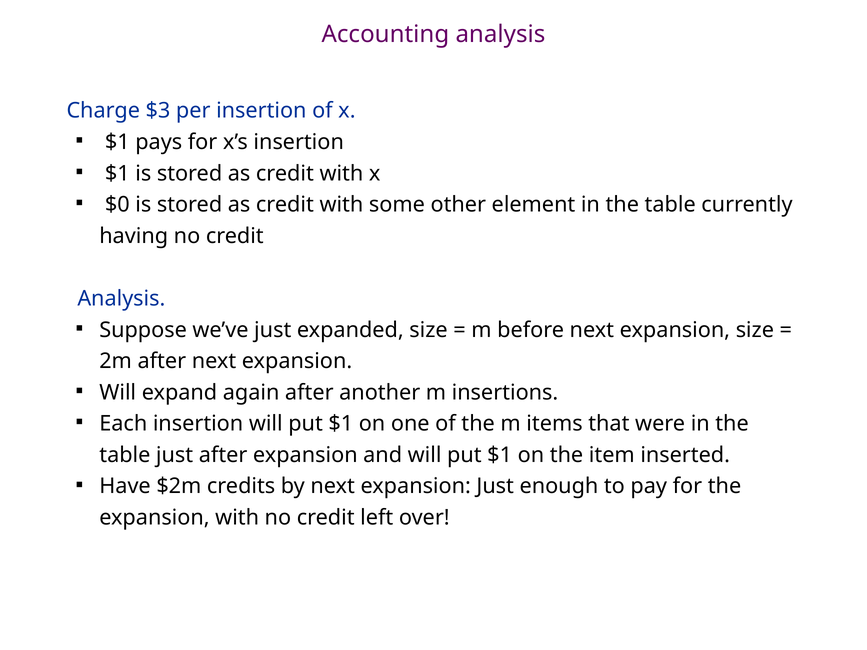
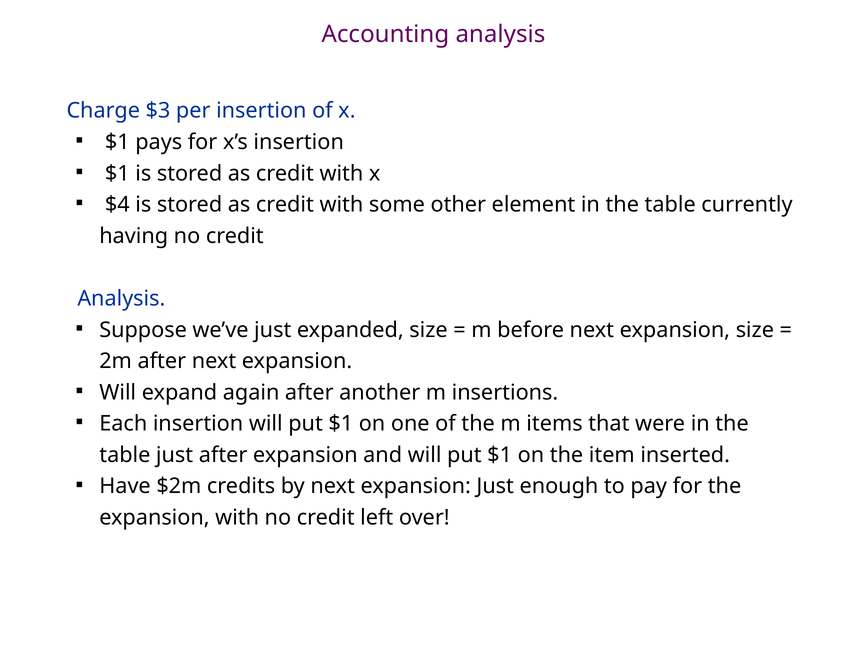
$0: $0 -> $4 (117, 205)
